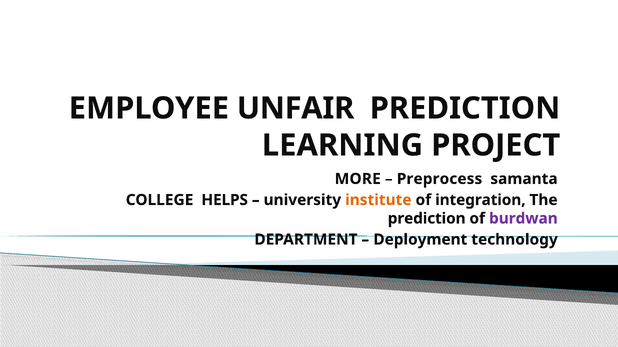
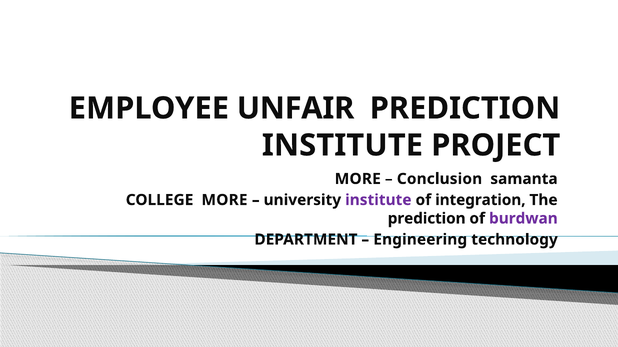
LEARNING: LEARNING -> INSTITUTE (342, 146)
Preprocess: Preprocess -> Conclusion (440, 179)
COLLEGE HELPS: HELPS -> MORE (224, 200)
institute colour: orange -> purple (378, 200)
Deployment: Deployment -> Engineering (420, 240)
